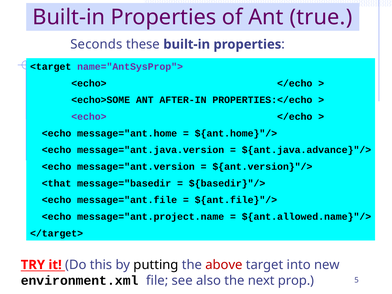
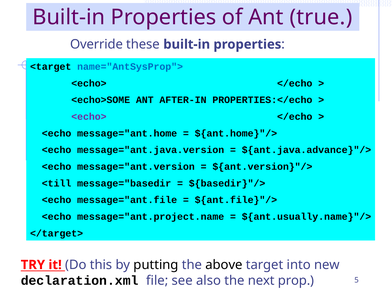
Seconds: Seconds -> Override (97, 44)
name="AntSysProp"> colour: purple -> blue (130, 67)
<that: <that -> <till (57, 183)
${ant.allowed.name}"/>: ${ant.allowed.name}"/> -> ${ant.usually.name}"/> (306, 217)
above colour: red -> black (224, 265)
environment.xml: environment.xml -> declaration.xml (80, 281)
